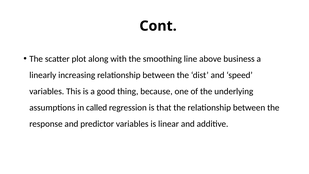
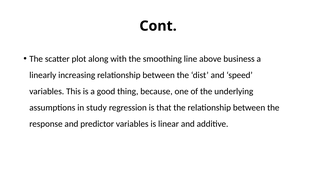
called: called -> study (96, 108)
